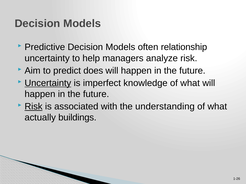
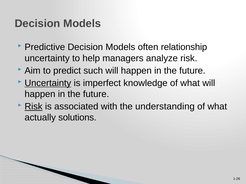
does: does -> such (93, 71)
buildings: buildings -> solutions (77, 118)
